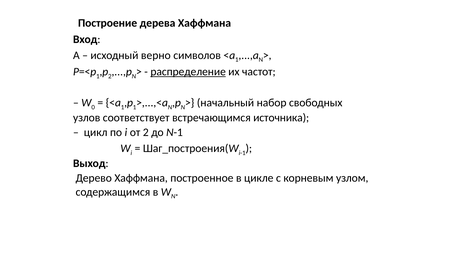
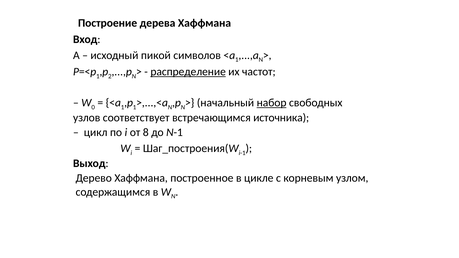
верно: верно -> пикой (156, 55)
набор underline: none -> present (272, 103)
от 2: 2 -> 8 (146, 133)
